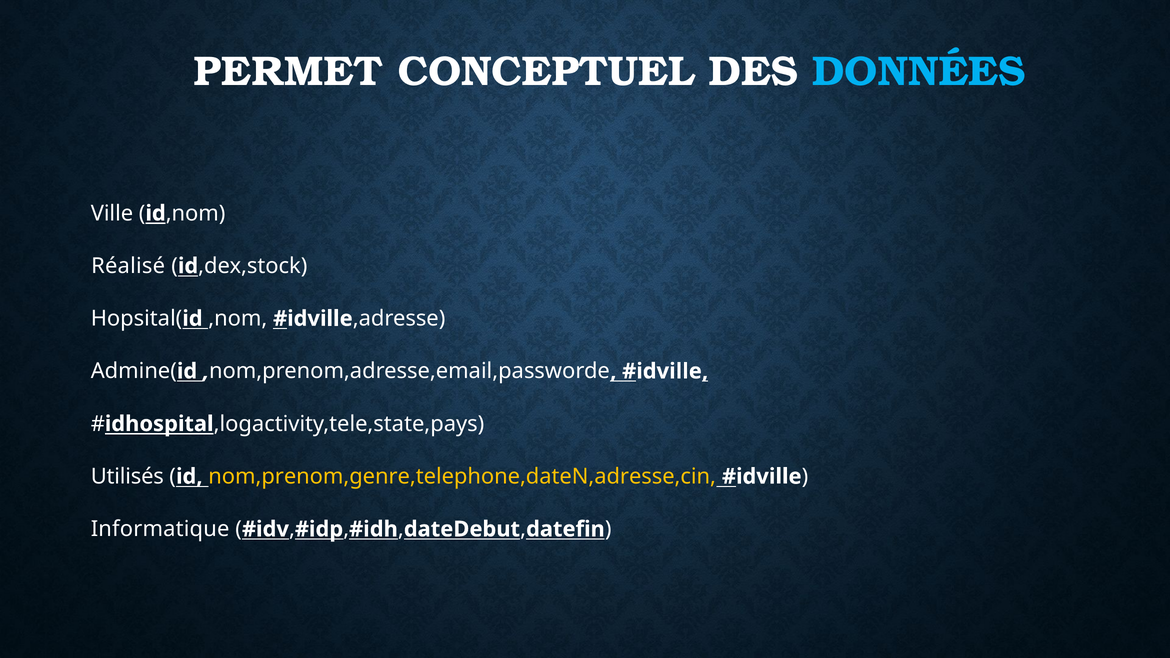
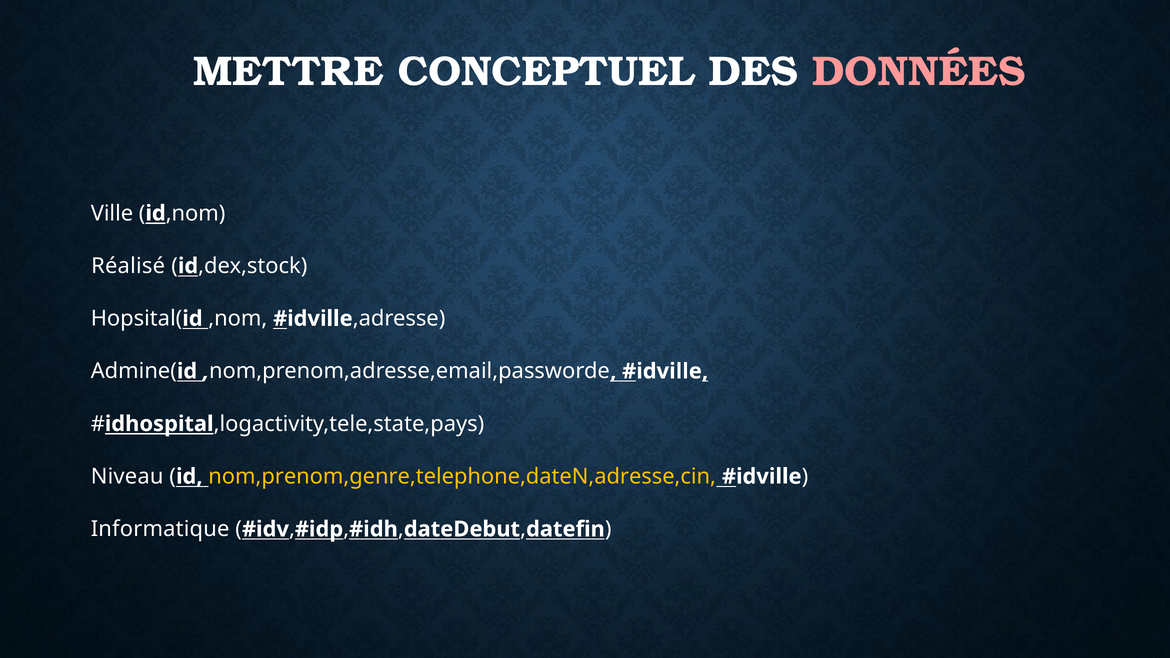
PERMET: PERMET -> METTRE (288, 71)
DONNÉES colour: light blue -> pink (919, 71)
Utilisés: Utilisés -> Niveau (127, 477)
